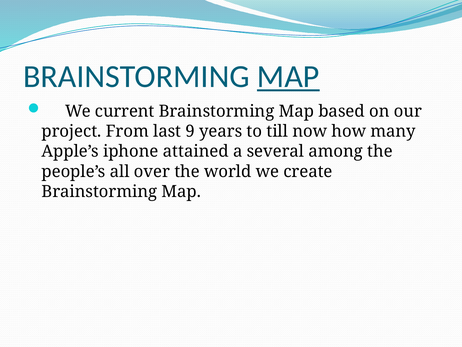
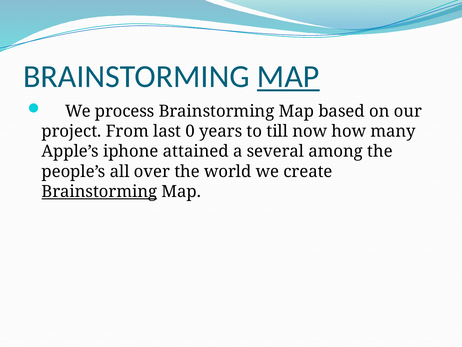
current: current -> process (125, 111)
9: 9 -> 0 (190, 131)
Brainstorming underline: none -> present (99, 191)
